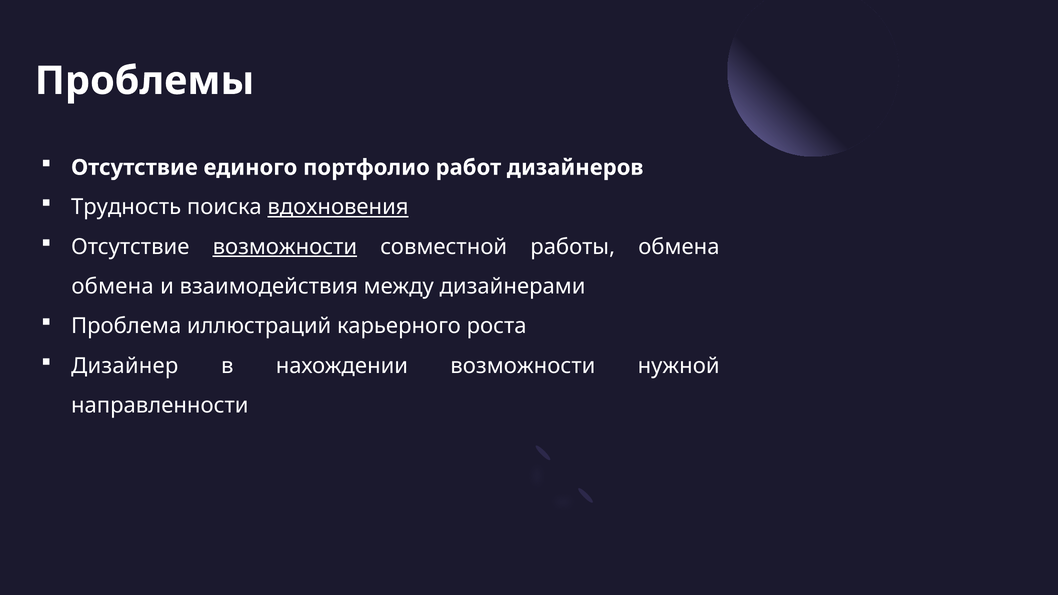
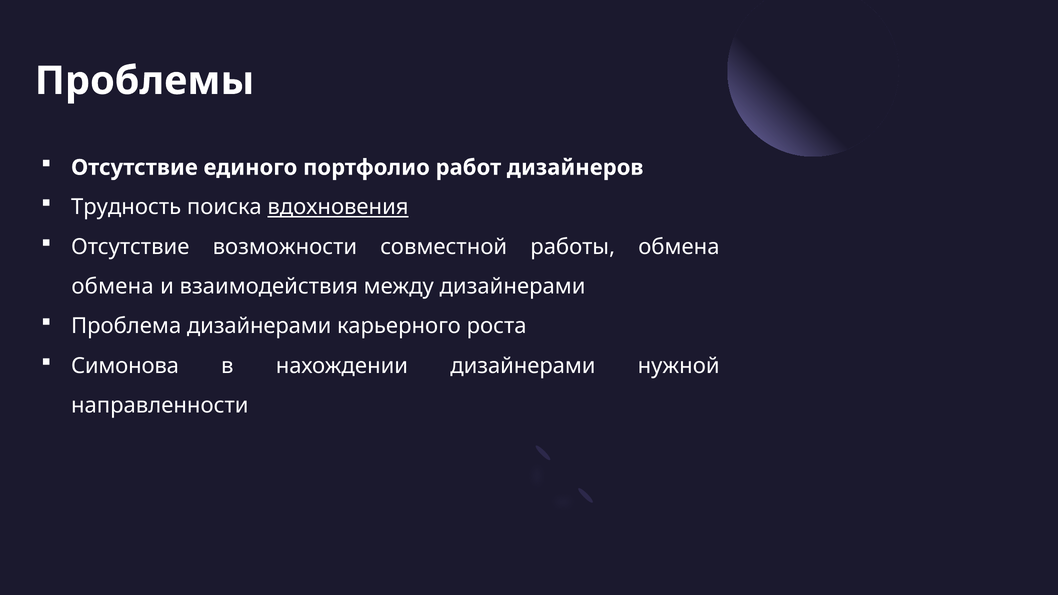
возможности underline: present -> none (285, 247)
Проблема иллюстраций: иллюстраций -> дизайнерами (259, 326)
Дизайнер: Дизайнер -> Симонова (125, 366)
нахождении возможности: возможности -> дизайнерами (523, 366)
